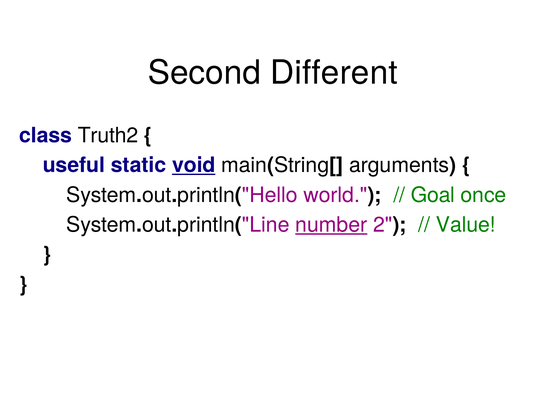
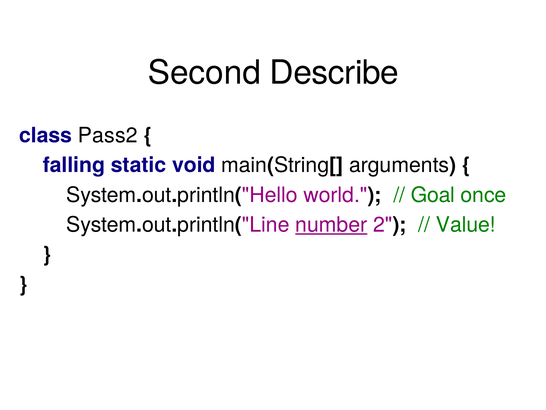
Different: Different -> Describe (334, 73)
Truth2: Truth2 -> Pass2 (108, 135)
useful: useful -> falling (74, 165)
void underline: present -> none (194, 165)
